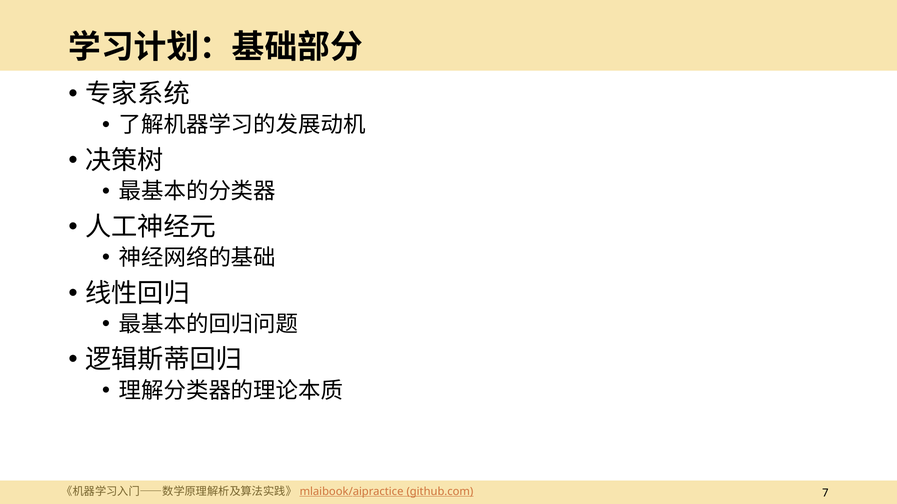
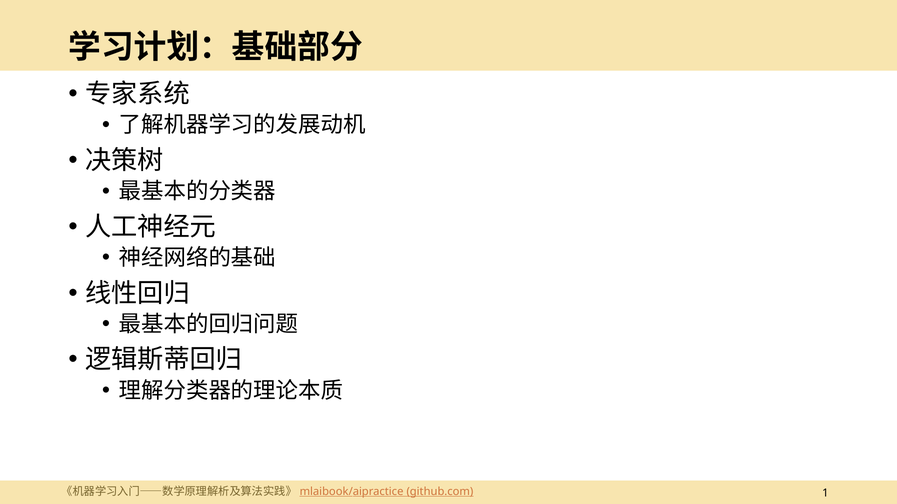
7: 7 -> 1 (825, 493)
